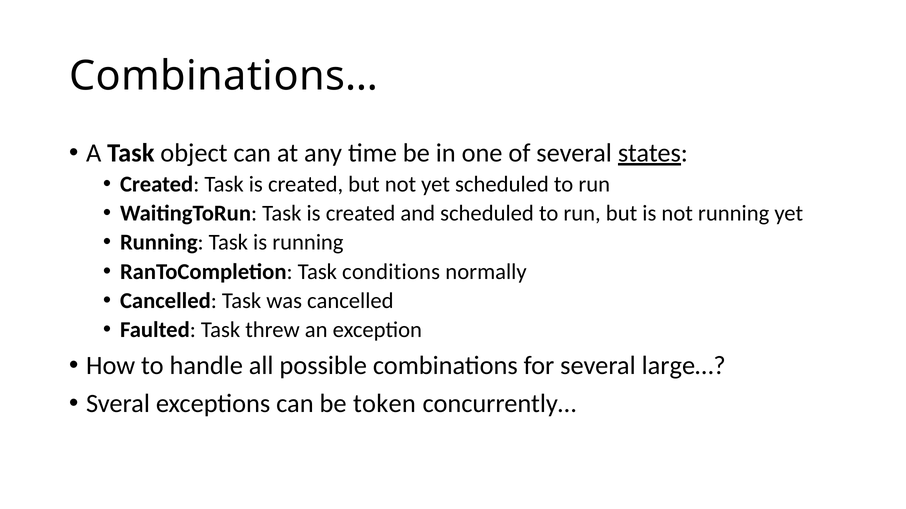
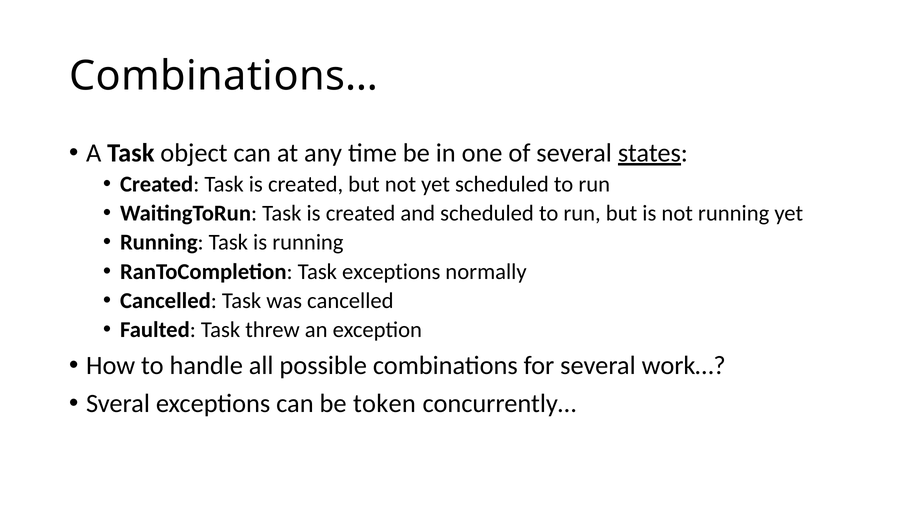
Task conditions: conditions -> exceptions (391, 272)
large…: large… -> work… (684, 366)
